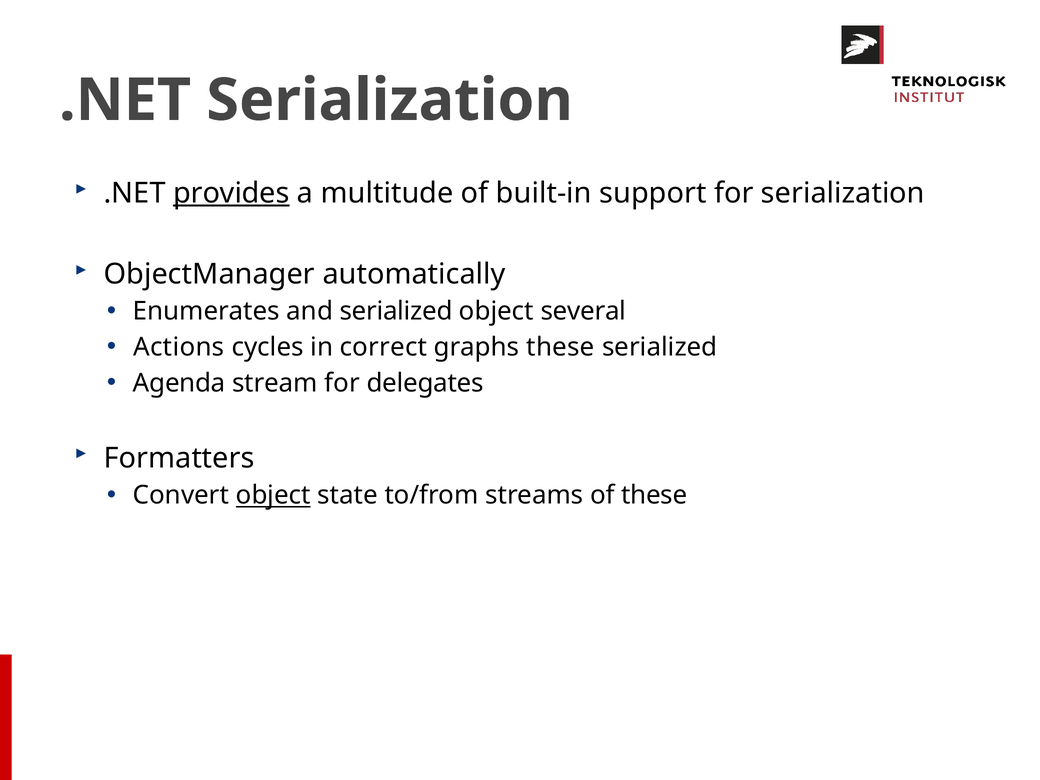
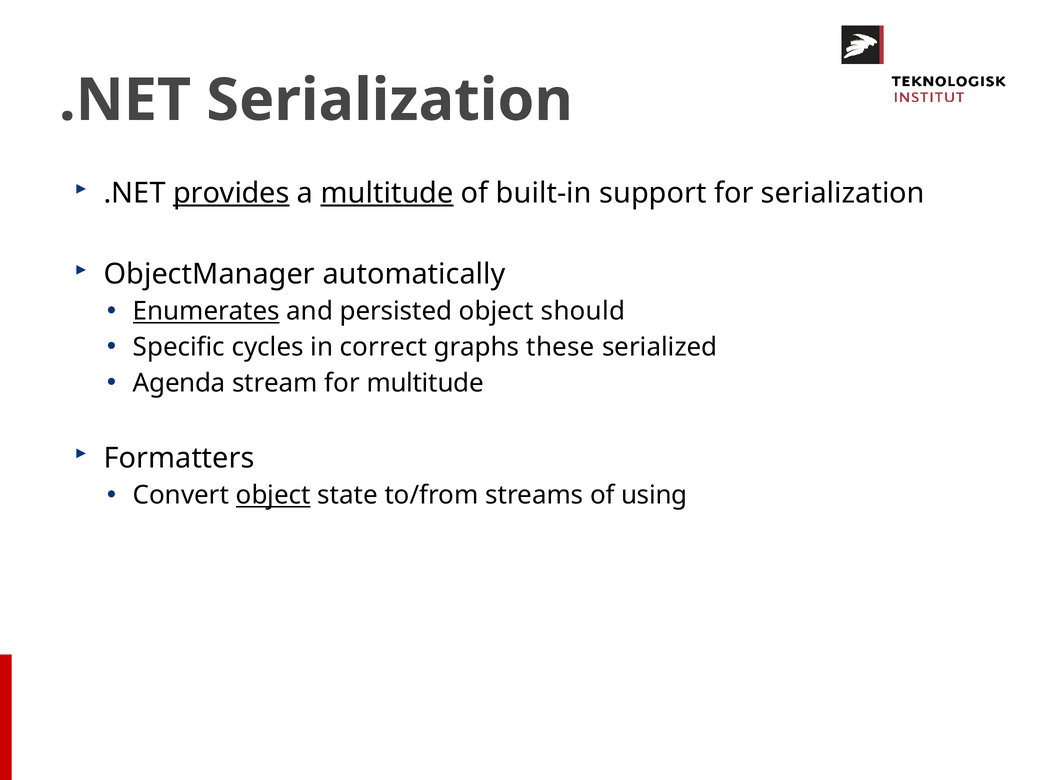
multitude underline: none -> present (387, 193)
Enumerates underline: none -> present (206, 311)
and serialized: serialized -> persisted (396, 311)
several: several -> should (583, 311)
Actions: Actions -> Specific (179, 347)
for delegates: delegates -> multitude (425, 383)
of these: these -> using (654, 495)
